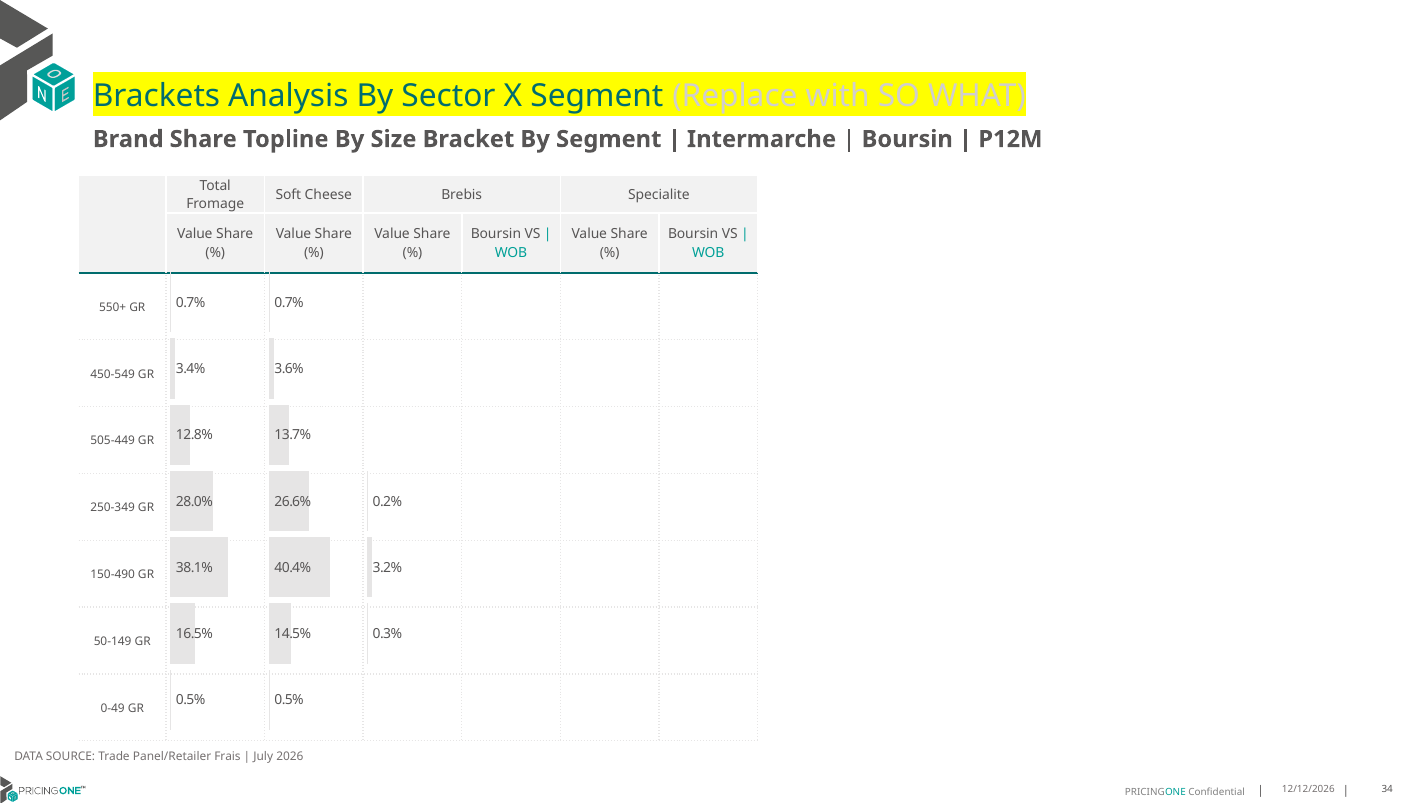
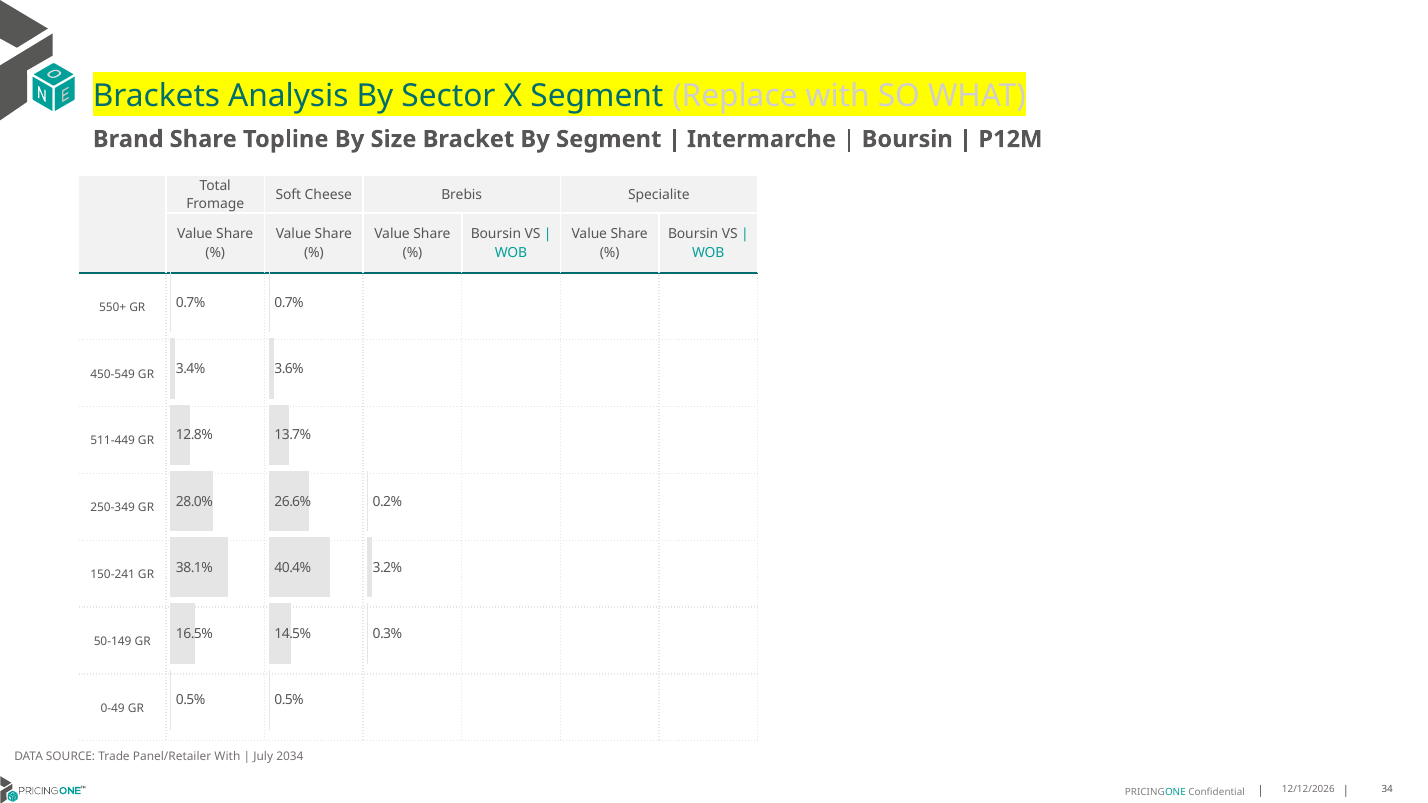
505-449: 505-449 -> 511-449 (113, 441)
150-490: 150-490 -> 150-241 (113, 575)
Panel/Retailer Frais: Frais -> With (227, 757)
2026: 2026 -> 2034 (290, 757)
